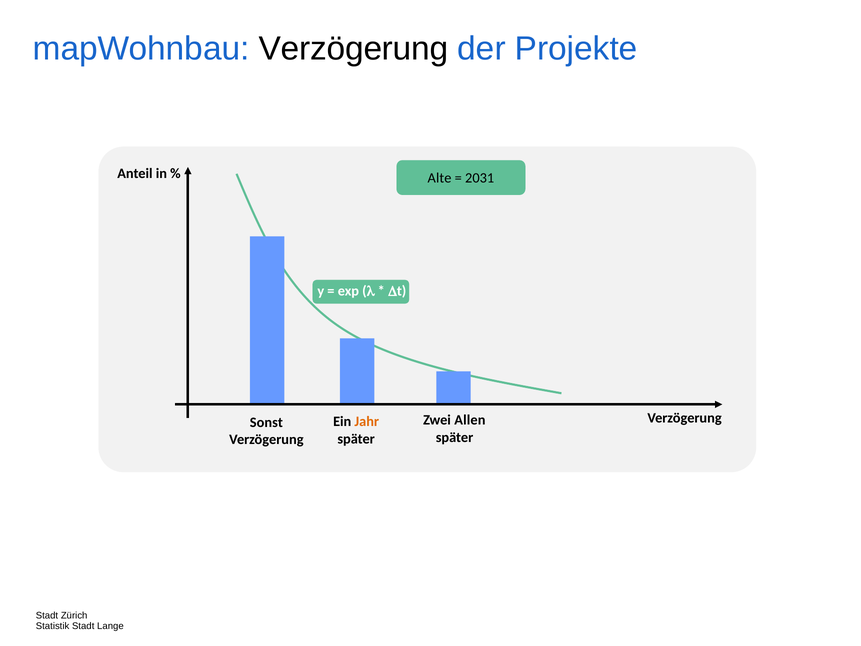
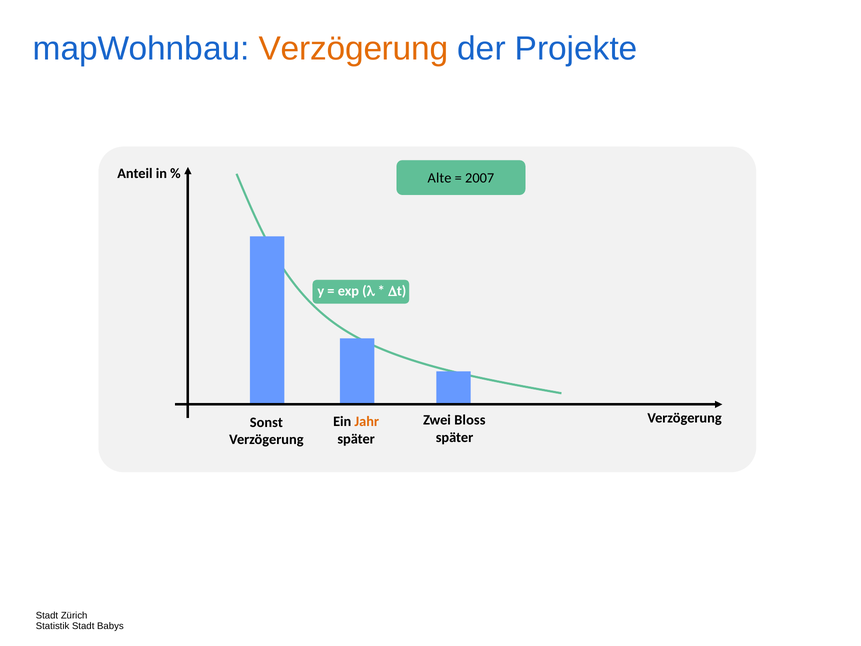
Verzögerung colour: black -> orange (354, 49)
2031: 2031 -> 2007 (480, 178)
Allen: Allen -> Bloss (470, 420)
Lange: Lange -> Babys (110, 626)
